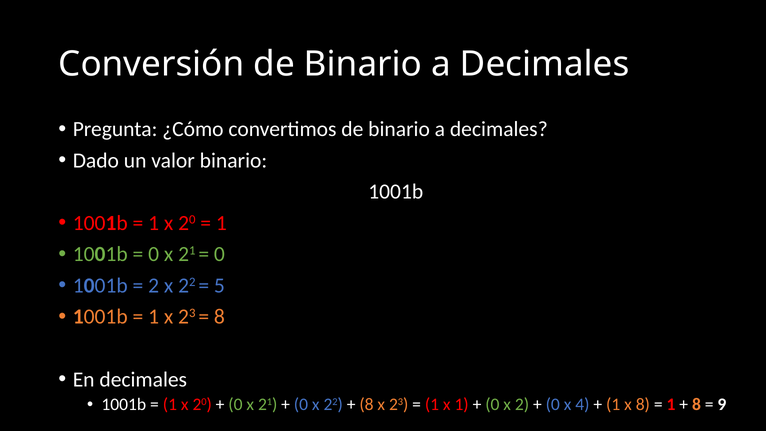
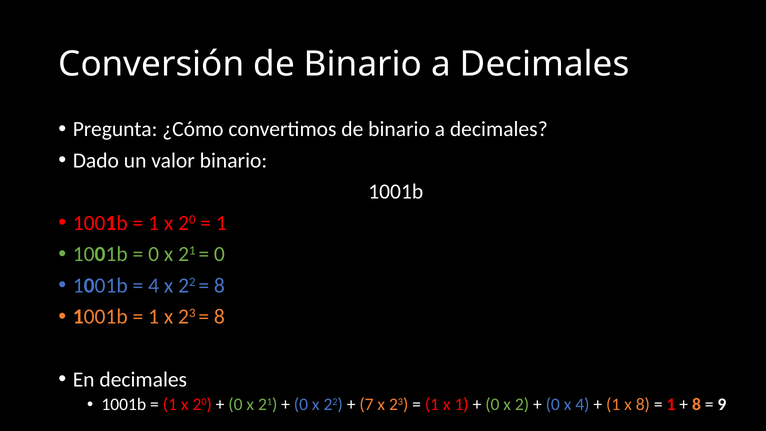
2: 2 -> 4 (154, 285)
5: 5 -> 8 (219, 285)
8: 8 -> 7 (366, 404)
